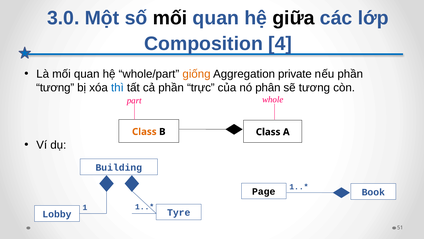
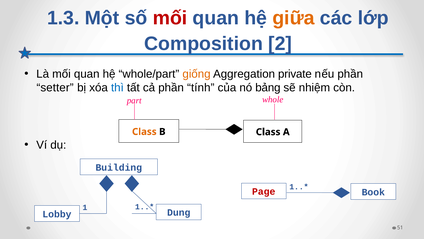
3.0: 3.0 -> 1.3 (63, 18)
mối colour: black -> red (170, 18)
giữa colour: black -> orange (294, 18)
4: 4 -> 2 (280, 44)
tương: tương -> setter (55, 88)
trực: trực -> tính (201, 88)
phân: phân -> bảng (268, 88)
sẽ tương: tương -> nhiệm (314, 88)
Page colour: black -> red (264, 191)
Tyre: Tyre -> Dung (179, 212)
